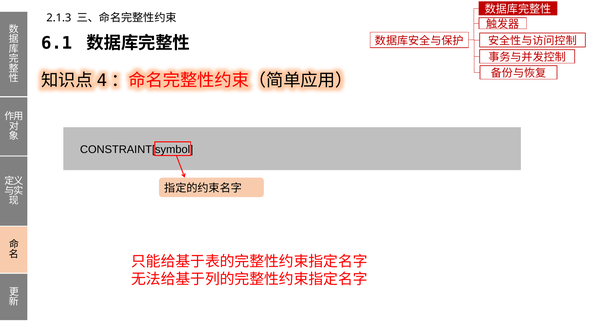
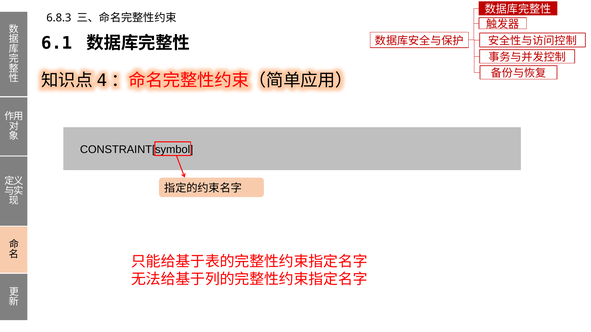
2.1.3: 2.1.3 -> 6.8.3 (59, 18)
